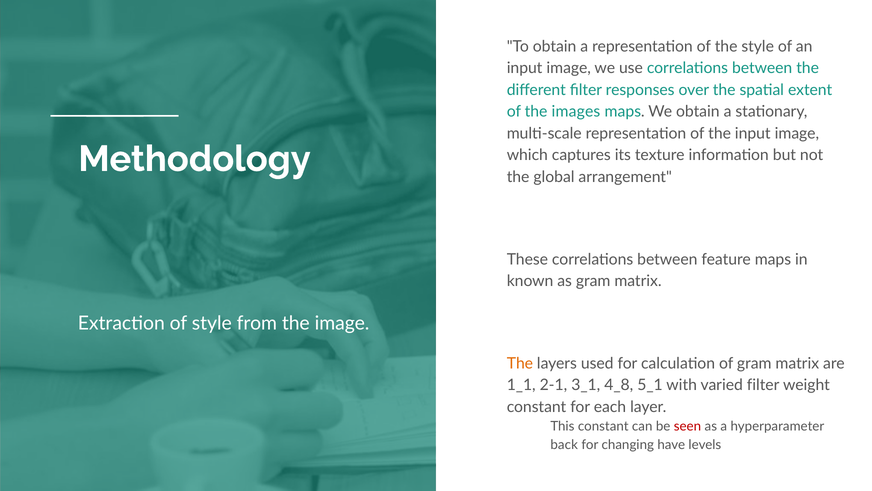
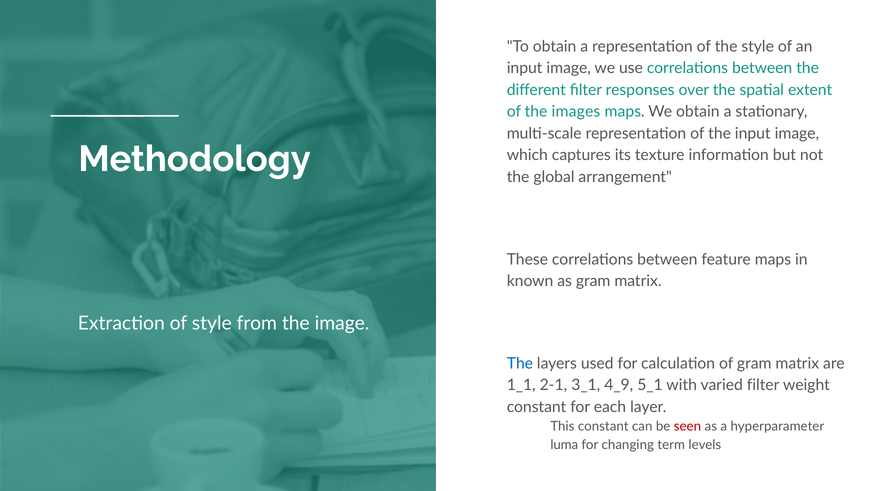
The colour: orange -> blue (520, 363)
4_8: 4_8 -> 4_9 (619, 385)
back: back -> luma (564, 444)
have: have -> term (671, 444)
